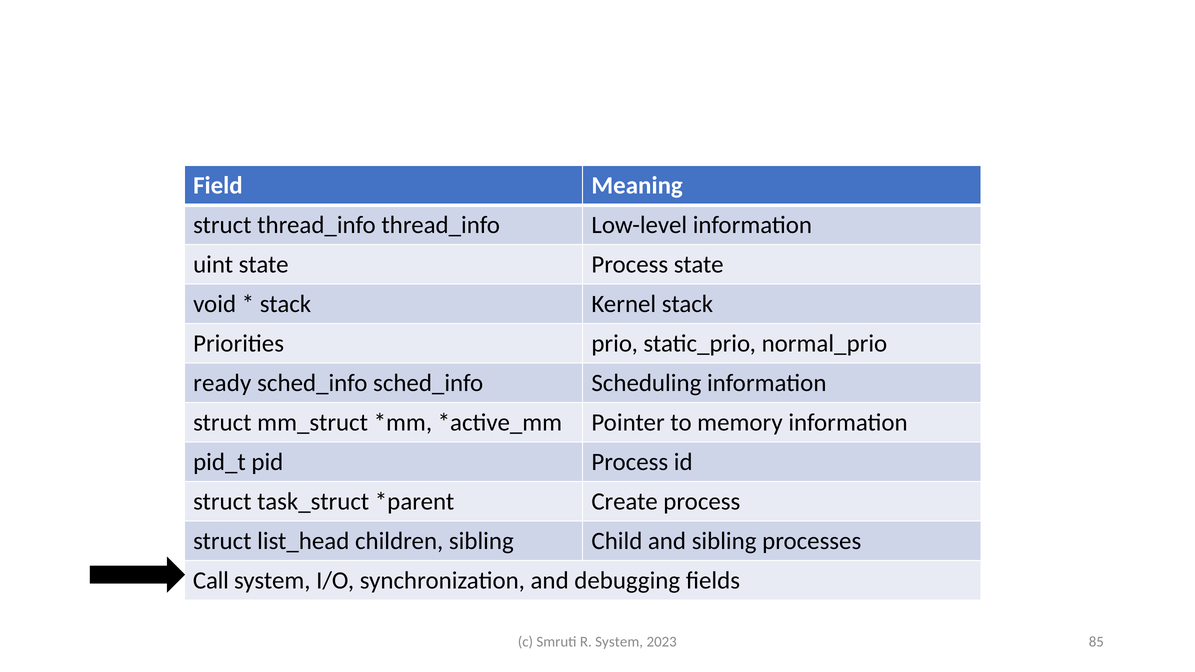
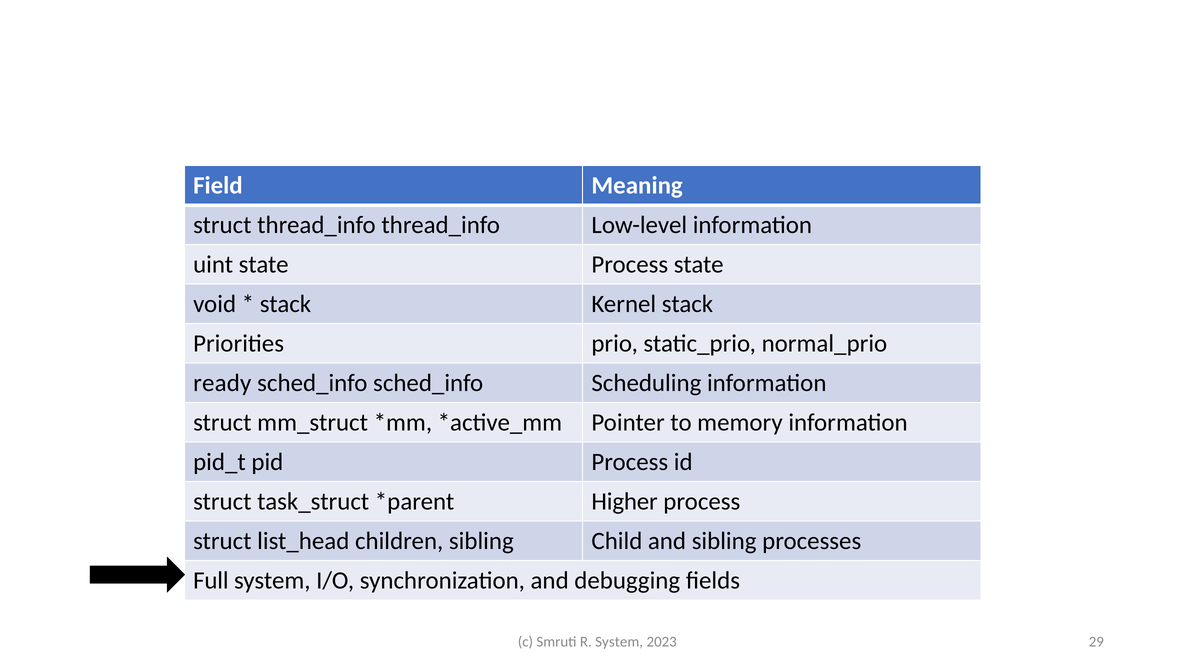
Create: Create -> Higher (625, 502)
Call: Call -> Full (211, 581)
85: 85 -> 29 (1096, 642)
